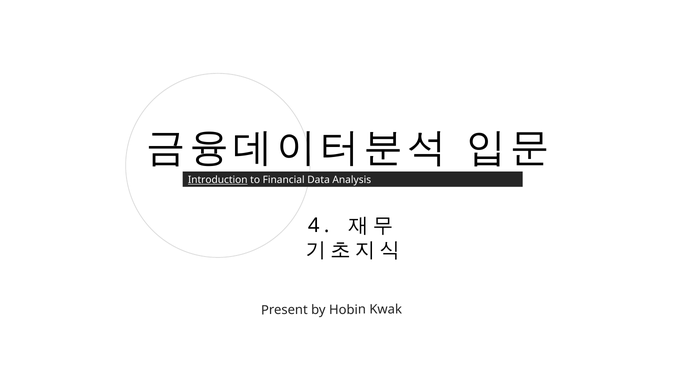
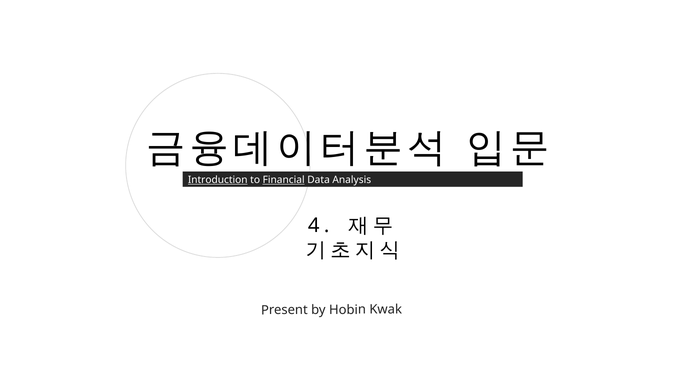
Financial underline: none -> present (284, 180)
